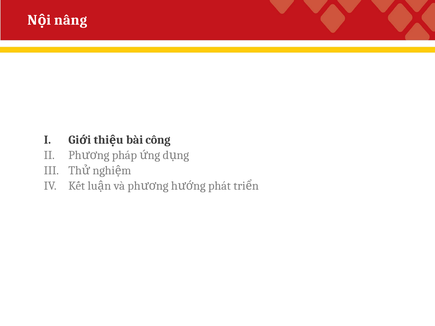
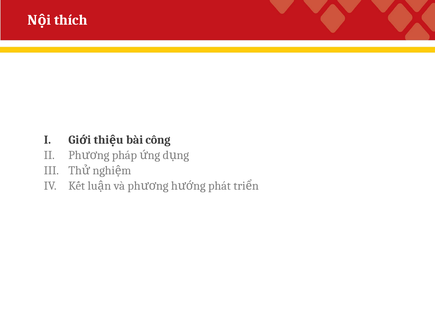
nâng: nâng -> thích (71, 20)
